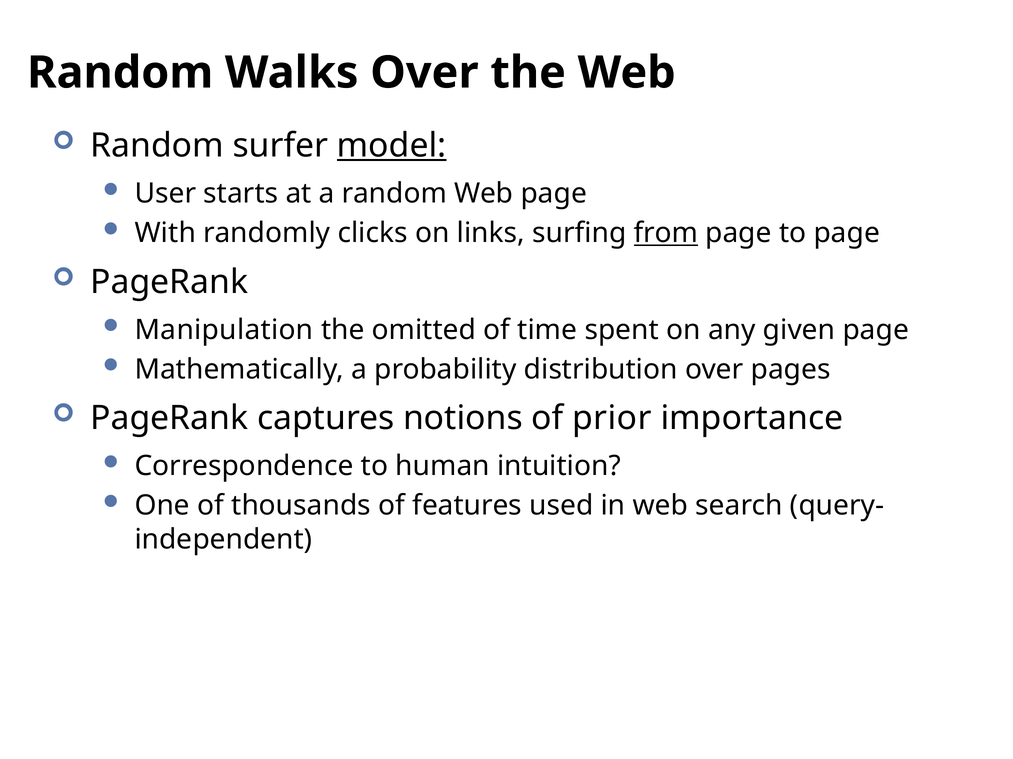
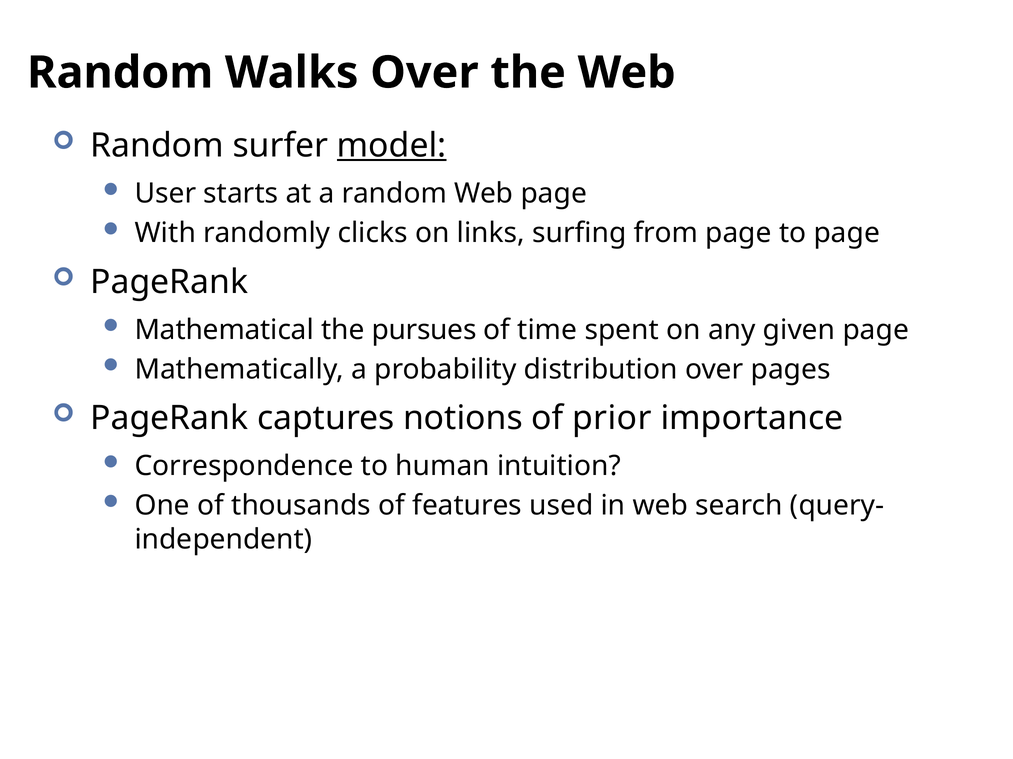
from underline: present -> none (666, 233)
Manipulation: Manipulation -> Mathematical (224, 330)
omitted: omitted -> pursues (424, 330)
